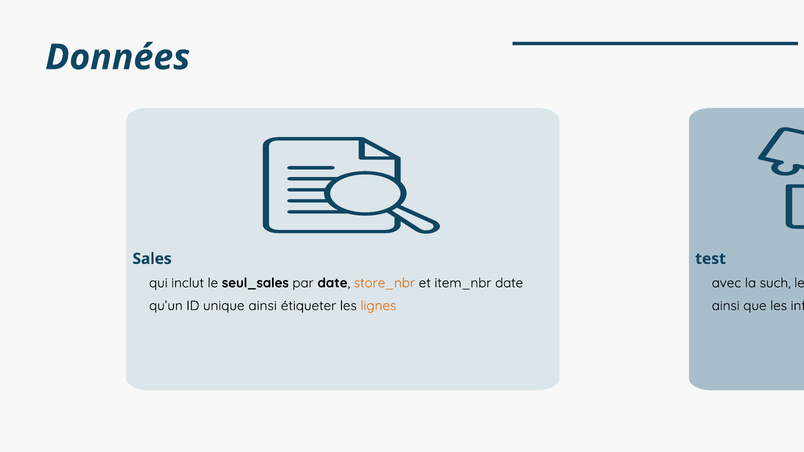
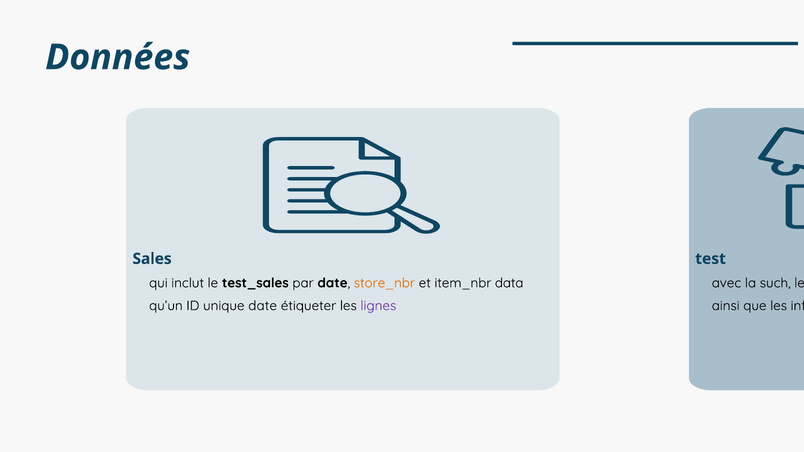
seul_sales: seul_sales -> test_sales (255, 283)
item_nbr date: date -> data (509, 283)
unique ainsi: ainsi -> date (263, 306)
lignes colour: orange -> purple (378, 306)
